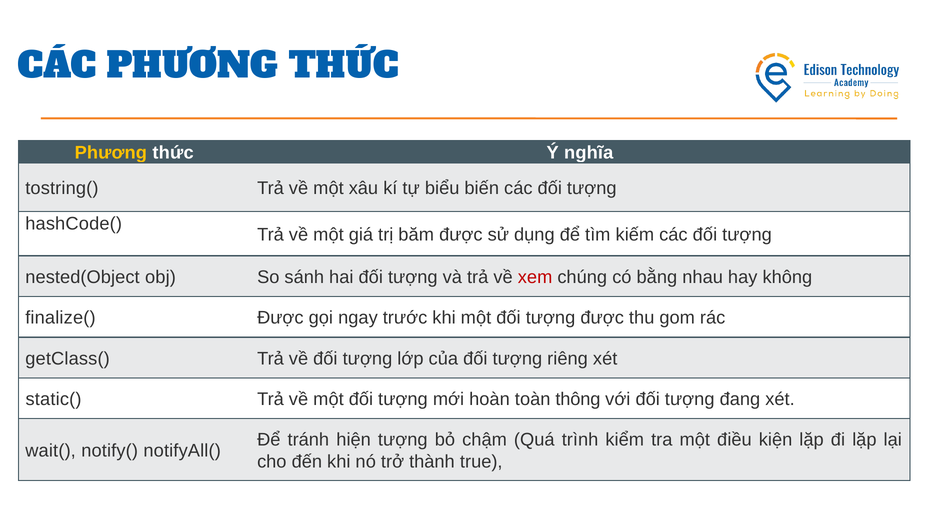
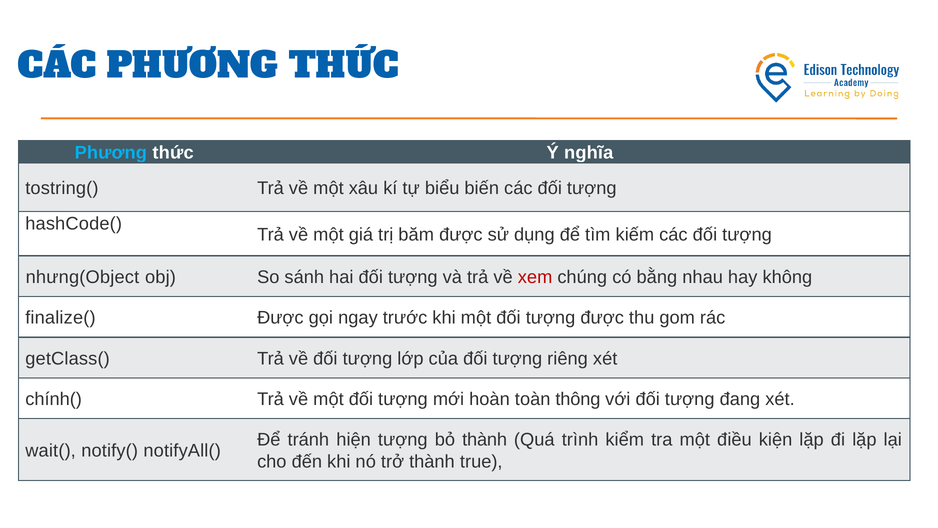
Phương colour: yellow -> light blue (111, 153)
nested(Object: nested(Object -> nhưng(Object (82, 277)
static(: static( -> chính( (54, 399)
bỏ chậm: chậm -> thành (485, 439)
